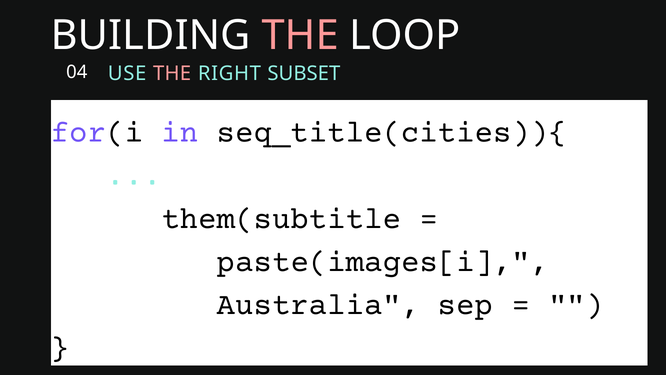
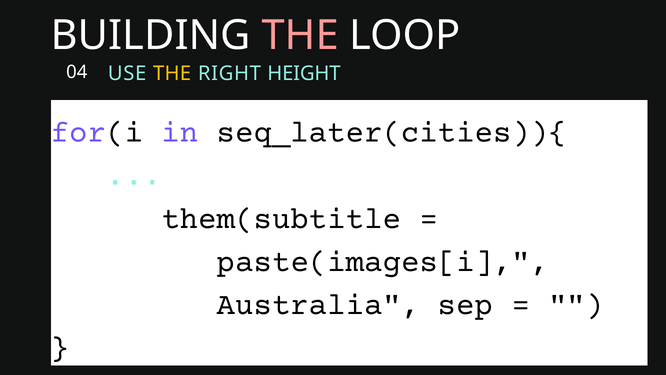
THE colour: pink -> yellow (172, 74)
SUBSET: SUBSET -> HEIGHT (304, 74)
seq_title(cities)){: seq_title(cities)){ -> seq_later(cities)){ (392, 132)
